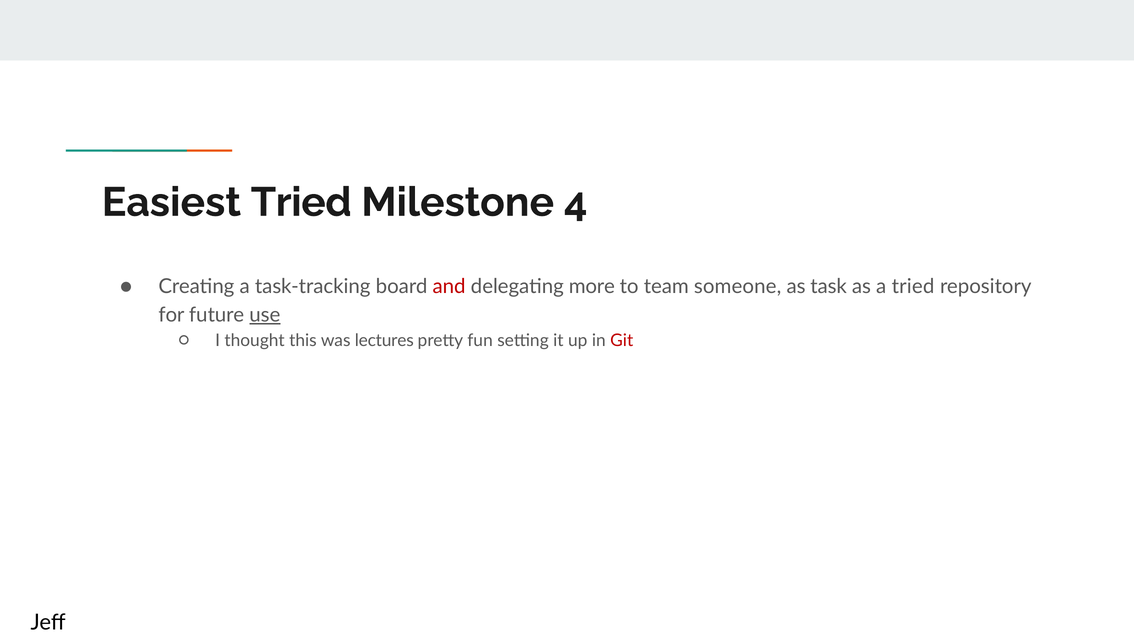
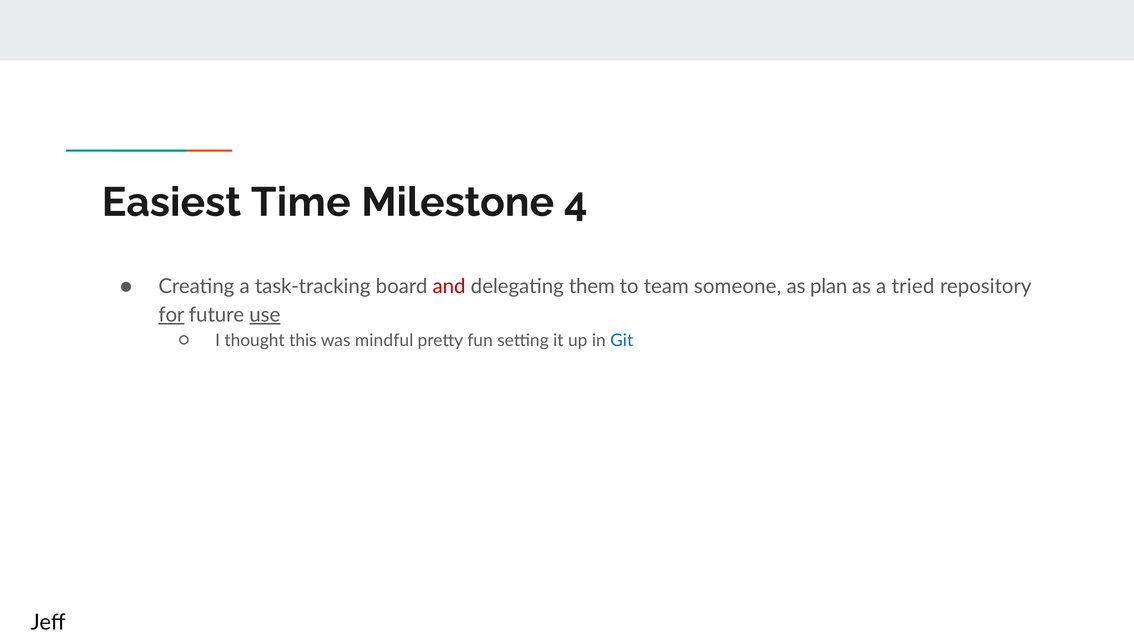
Easiest Tried: Tried -> Time (301, 202)
more: more -> them (592, 287)
task: task -> plan (829, 287)
for underline: none -> present (171, 315)
lectures: lectures -> mindful (384, 340)
Git colour: red -> blue (622, 340)
